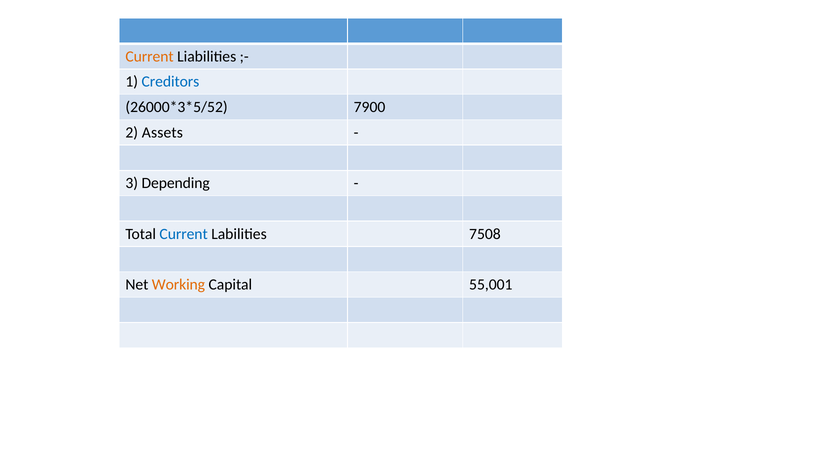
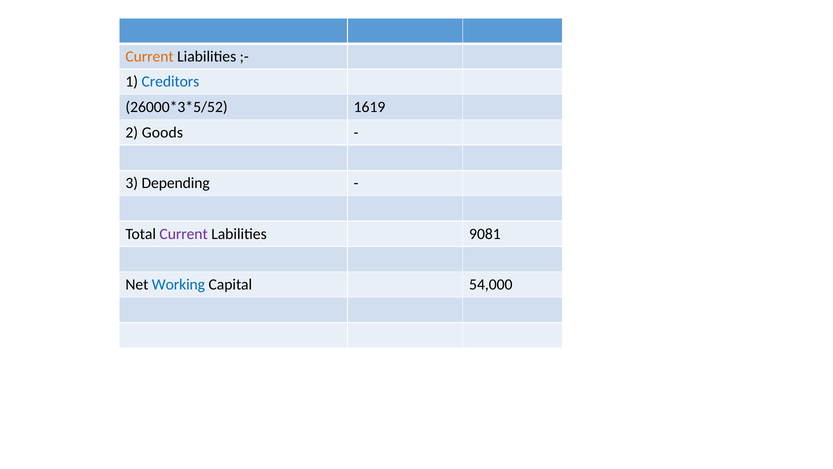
7900: 7900 -> 1619 (370, 107)
Assets: Assets -> Goods (162, 132)
Current colour: blue -> purple (184, 234)
7508: 7508 -> 9081 (485, 234)
Working colour: orange -> blue (178, 284)
55,001: 55,001 -> 54,000 (491, 284)
